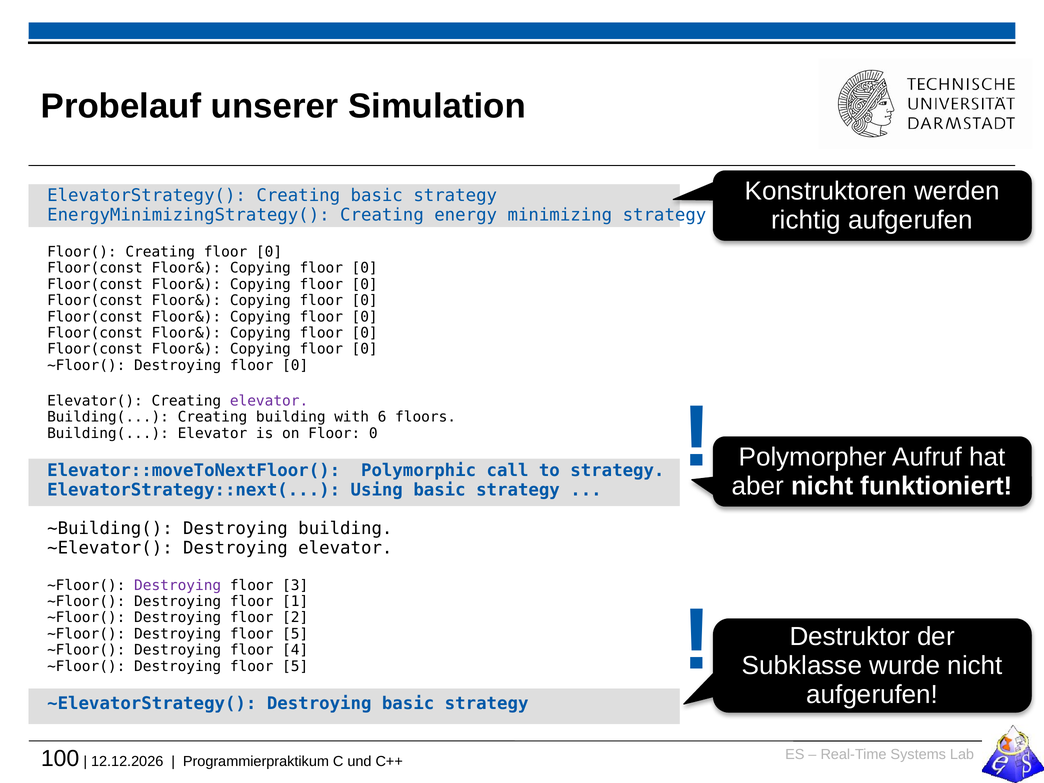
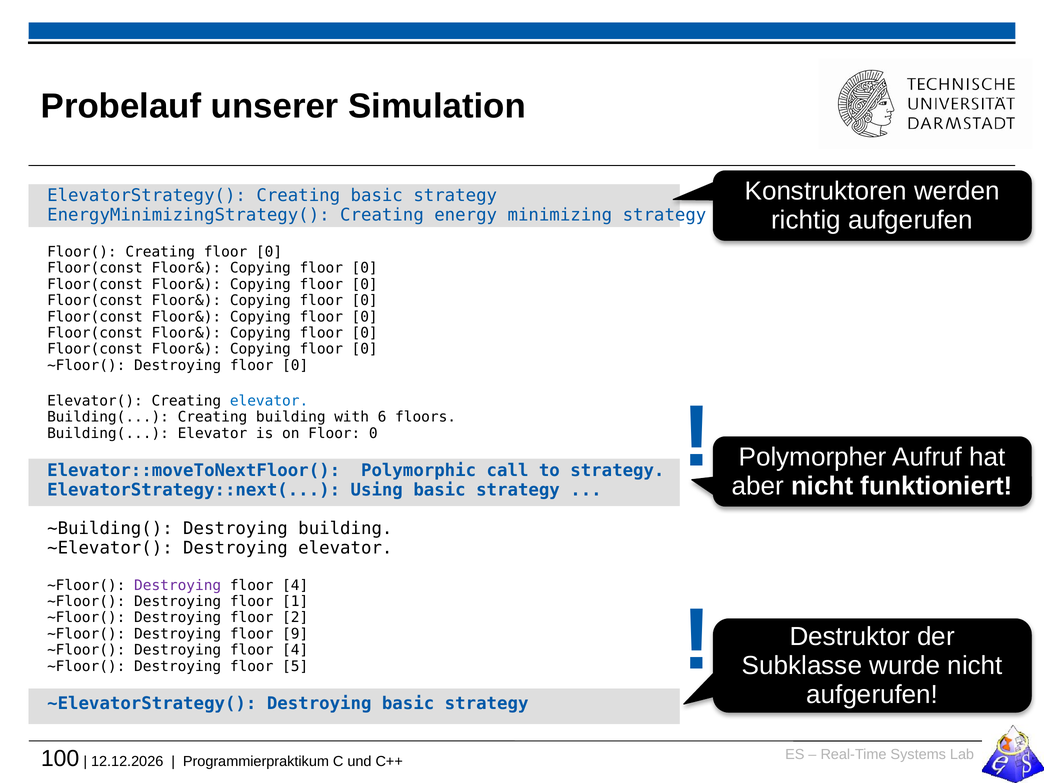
elevator colour: purple -> blue (269, 401)
3: 3 -> 4 (295, 585)
5: 5 -> 9 (295, 634)
